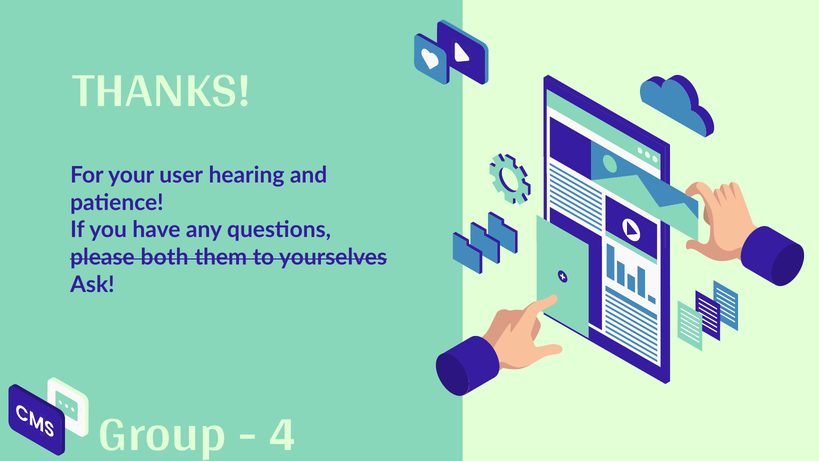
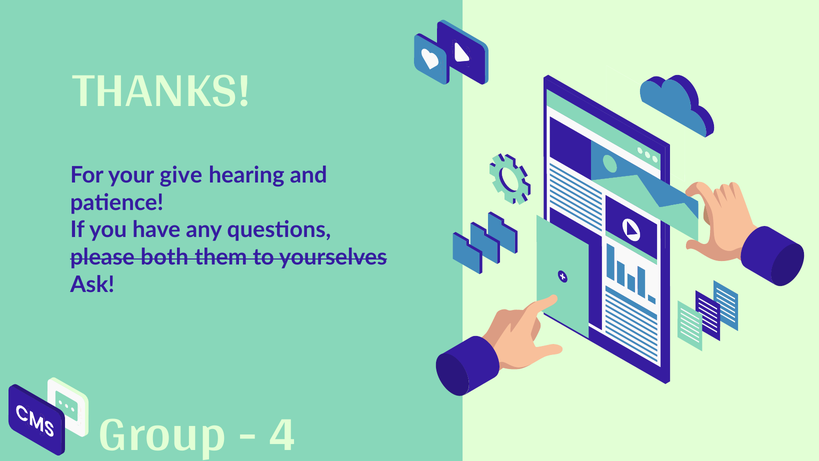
user: user -> give (181, 175)
